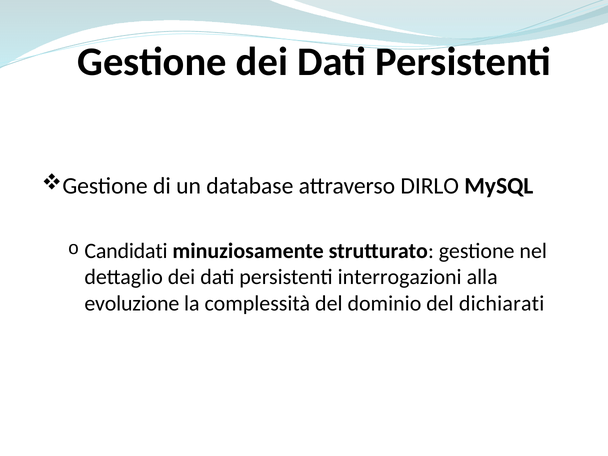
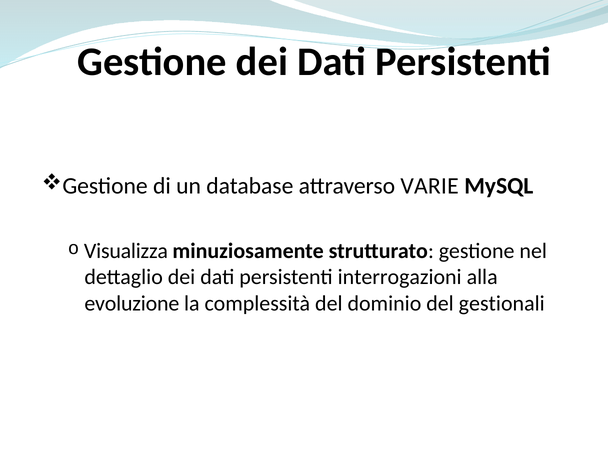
DIRLO: DIRLO -> VARIE (430, 186)
Candidati: Candidati -> Visualizza (126, 251)
dichiarati: dichiarati -> gestionali (502, 303)
